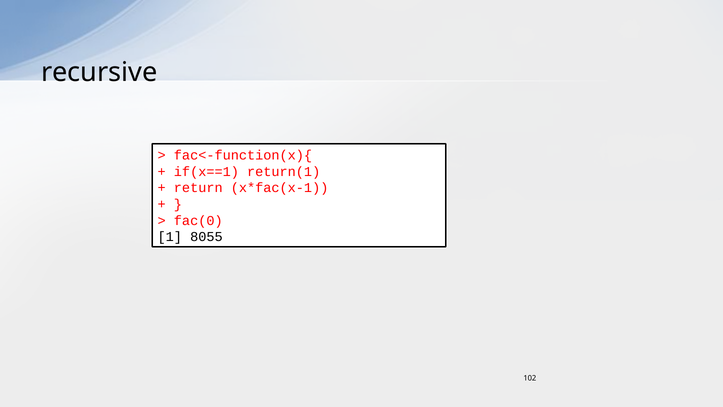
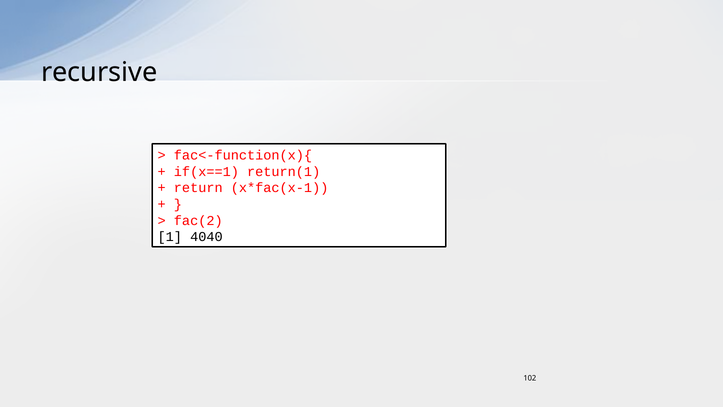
fac(0: fac(0 -> fac(2 (198, 220)
8055: 8055 -> 4040 (206, 237)
